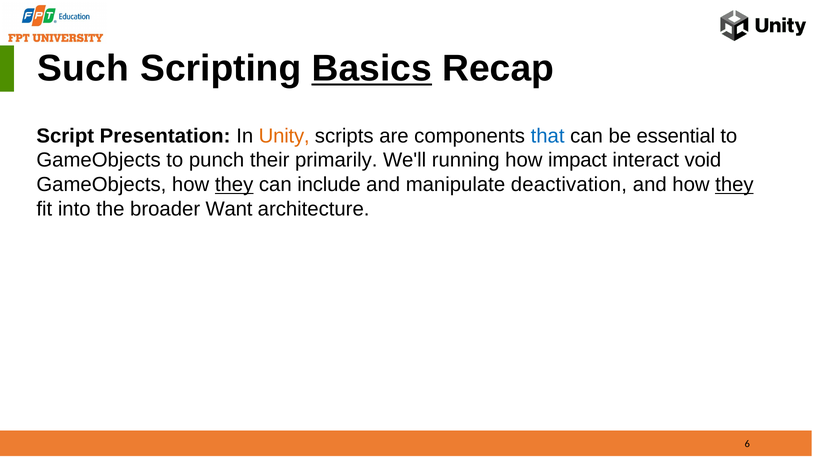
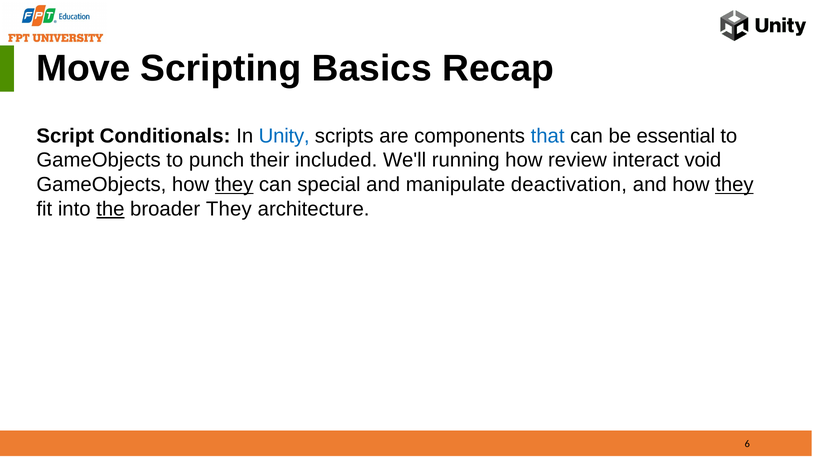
Such: Such -> Move (84, 68)
Basics underline: present -> none (372, 68)
Presentation: Presentation -> Conditionals (165, 136)
Unity colour: orange -> blue (284, 136)
primarily: primarily -> included (336, 160)
impact: impact -> review (577, 160)
include: include -> special (329, 185)
the underline: none -> present (110, 209)
broader Want: Want -> They (229, 209)
